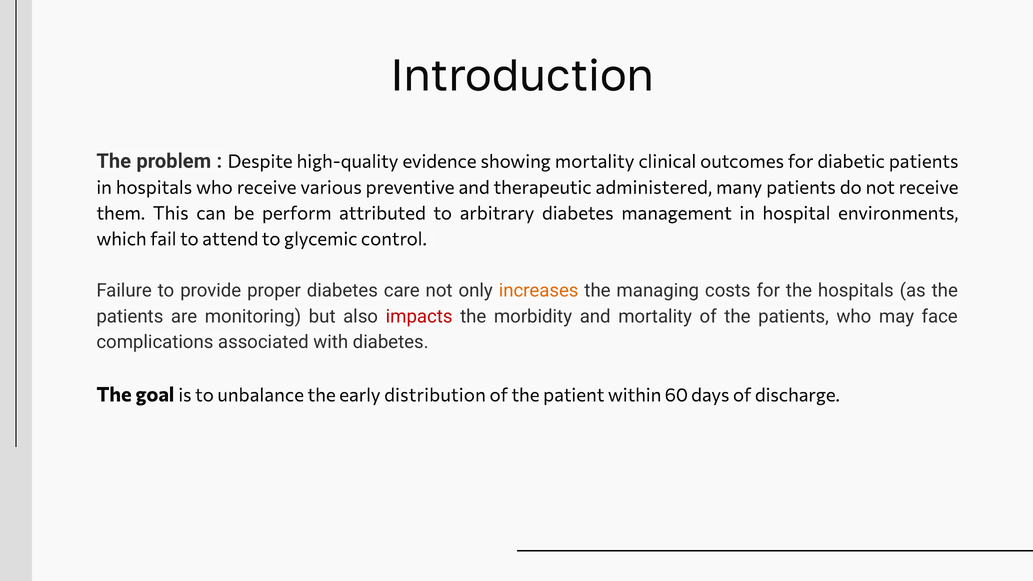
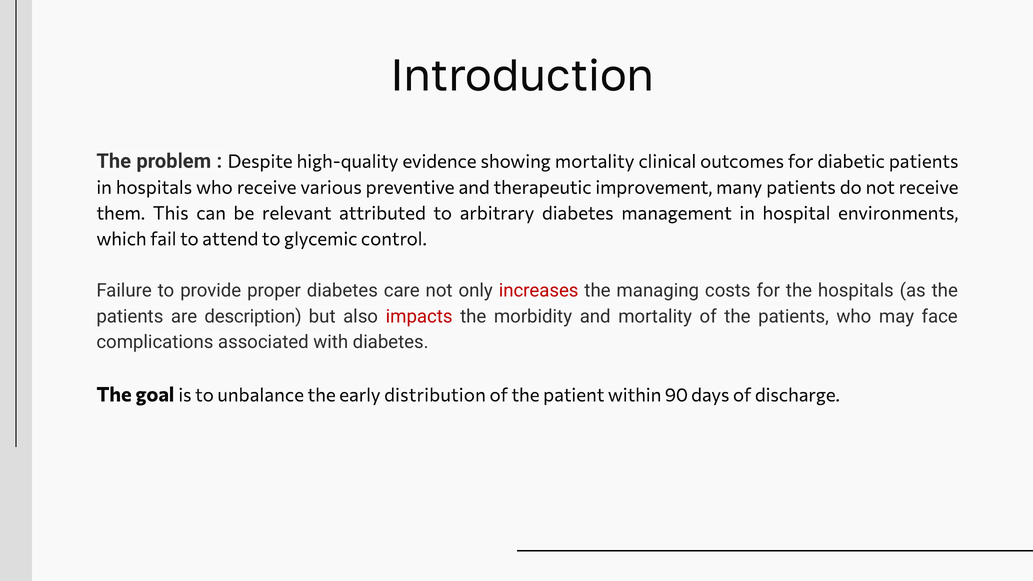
administered: administered -> improvement (654, 188)
perform: perform -> relevant (297, 213)
increases colour: orange -> red (539, 291)
monitoring: monitoring -> description (253, 316)
60: 60 -> 90 (676, 395)
